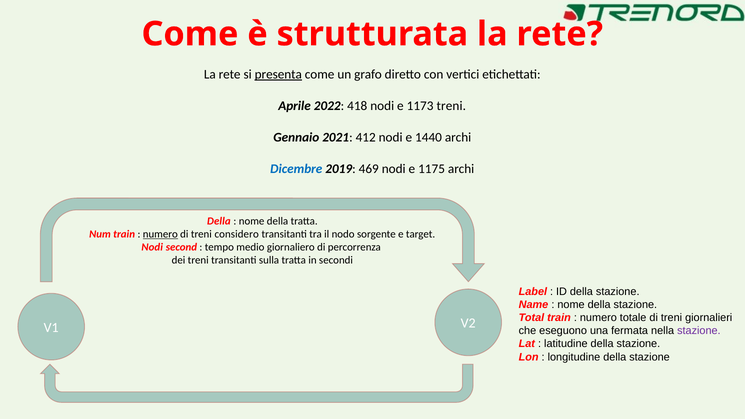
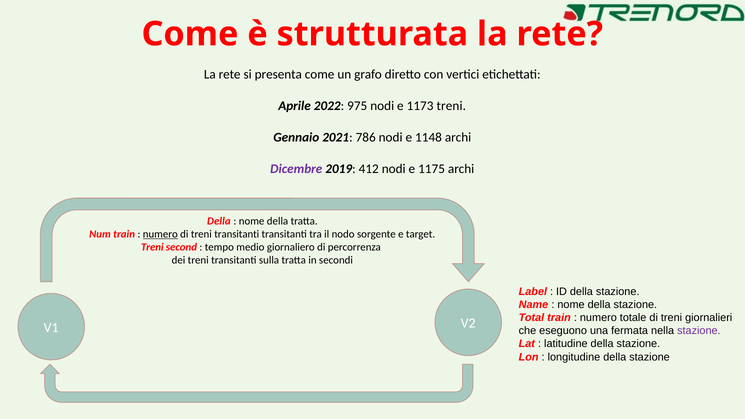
presenta underline: present -> none (278, 74)
418: 418 -> 975 (357, 106)
412: 412 -> 786 (366, 137)
1440: 1440 -> 1148 (428, 137)
Dicembre colour: blue -> purple (296, 169)
469: 469 -> 412 (369, 169)
di treni considero: considero -> transitanti (237, 234)
Nodi: Nodi -> Treni (152, 247)
